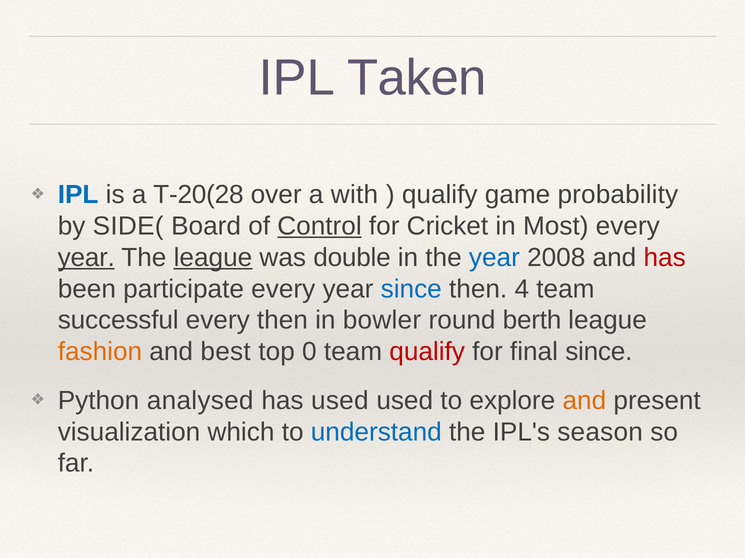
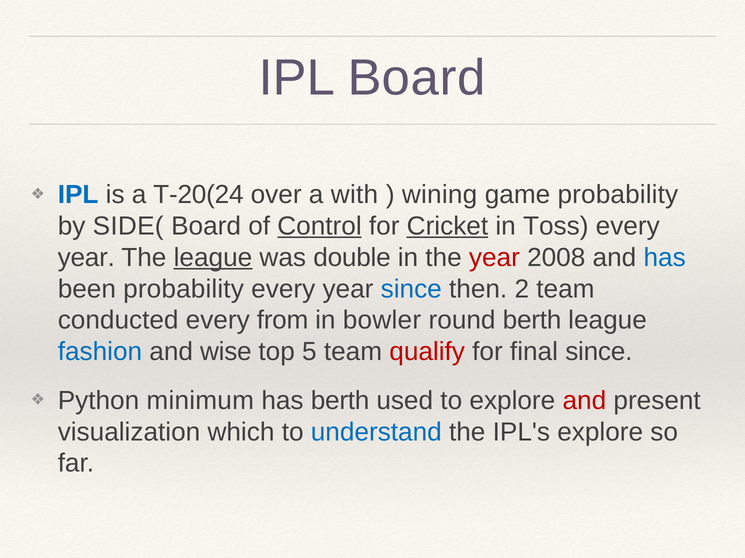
IPL Taken: Taken -> Board (416, 78)
T-20(28: T-20(28 -> T-20(24 (198, 195)
qualify: qualify -> wining (440, 195)
Cricket underline: none -> present (447, 226)
Most: Most -> Toss (556, 226)
year underline: present -> none (86, 258)
year colour: blue -> red (494, 258)
has colour: red -> blue (665, 258)
been participate: participate -> probability (184, 289)
4: 4 -> 2 (522, 289)
successful: successful -> conducted (118, 321)
every then: then -> from (283, 321)
fashion colour: orange -> blue (100, 352)
best: best -> wise (226, 352)
0: 0 -> 5 (309, 352)
analysed: analysed -> minimum (200, 401)
has used: used -> berth (340, 401)
and colour: orange -> red (584, 401)
IPL's season: season -> explore (600, 433)
